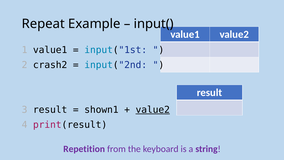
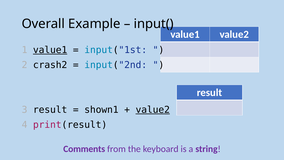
Repeat: Repeat -> Overall (43, 24)
value1 underline: none -> present (50, 50)
Repetition: Repetition -> Comments (84, 149)
